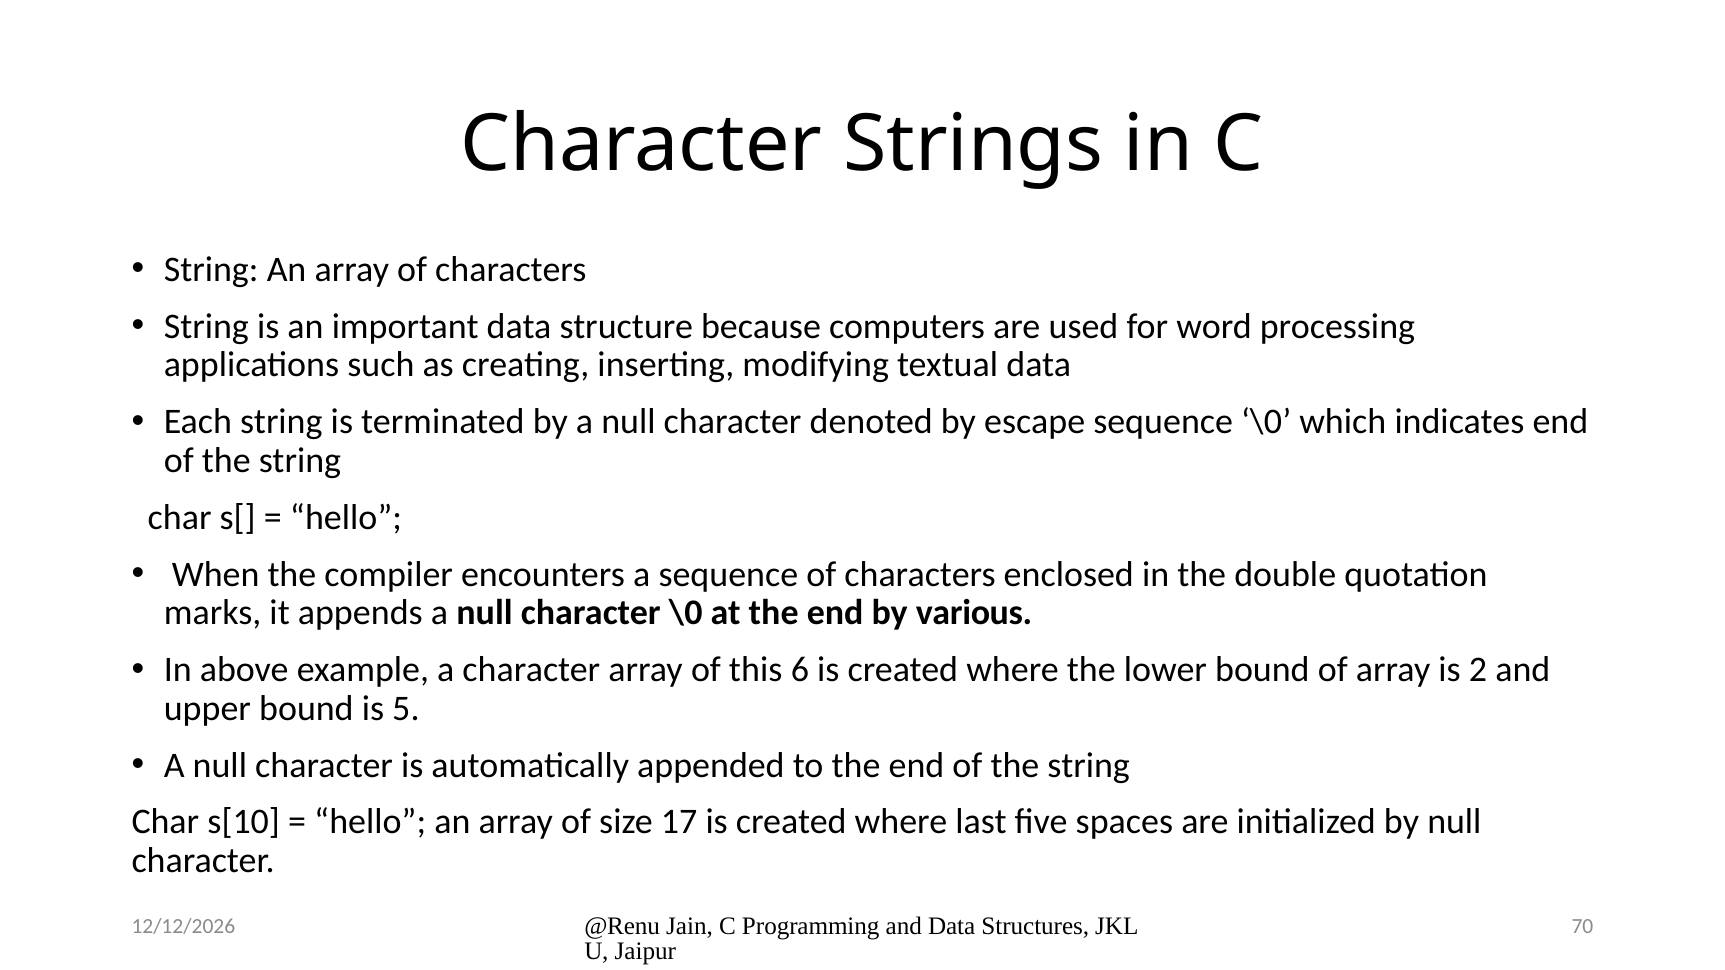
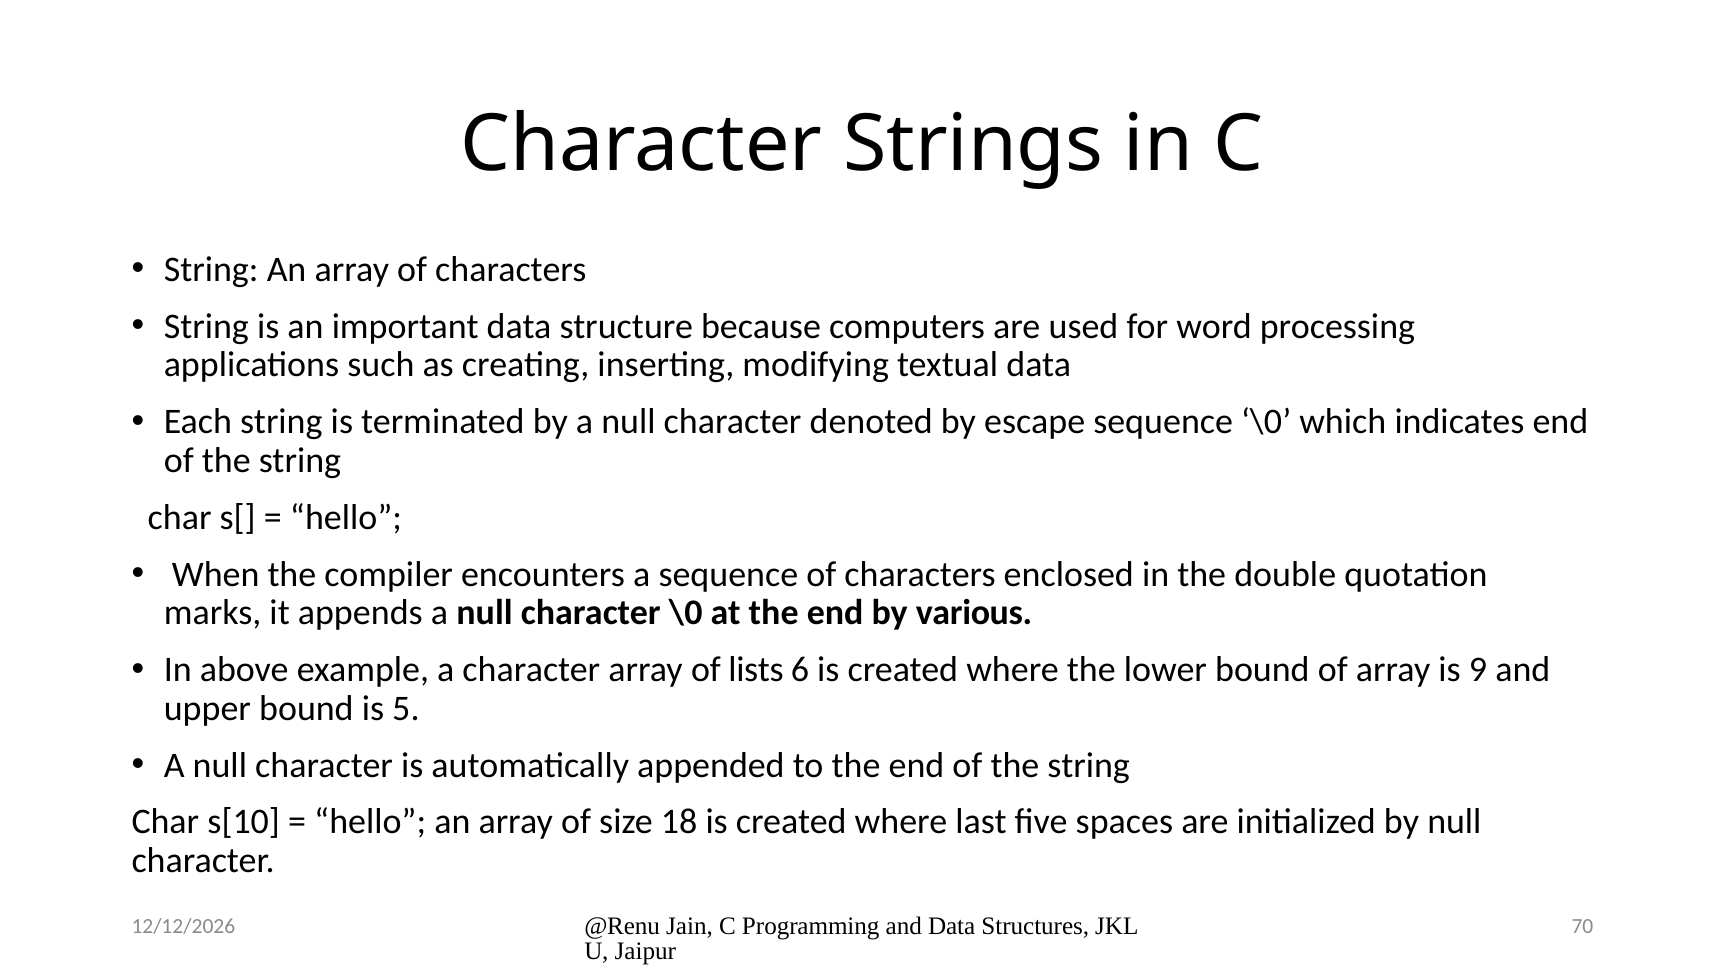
this: this -> lists (756, 670)
2: 2 -> 9 (1478, 670)
17: 17 -> 18 (679, 822)
